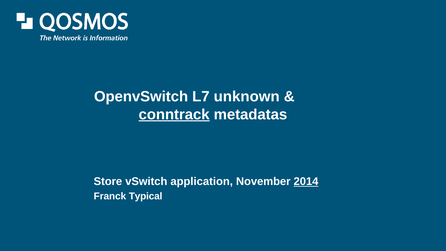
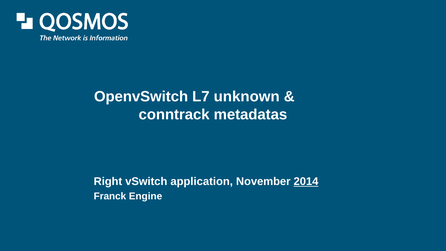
conntrack underline: present -> none (174, 114)
Store: Store -> Right (108, 182)
Typical: Typical -> Engine (146, 196)
